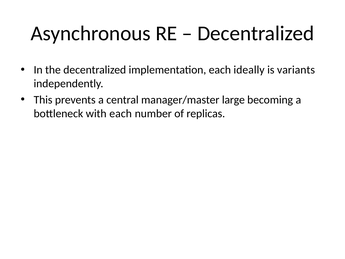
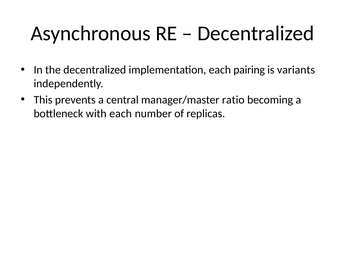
ideally: ideally -> pairing (249, 70)
large: large -> ratio (233, 100)
